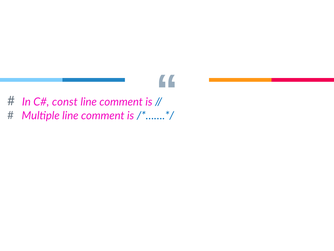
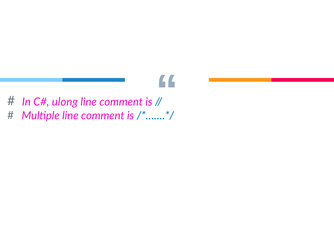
const: const -> ulong (65, 102)
